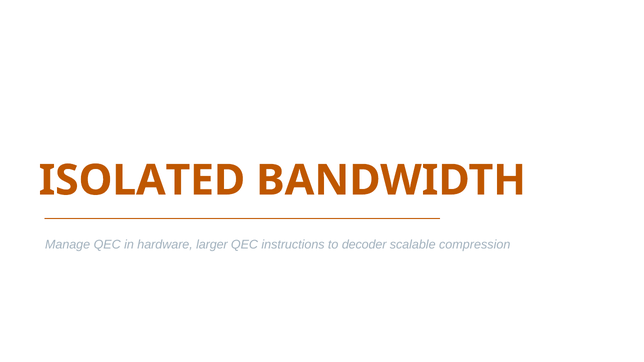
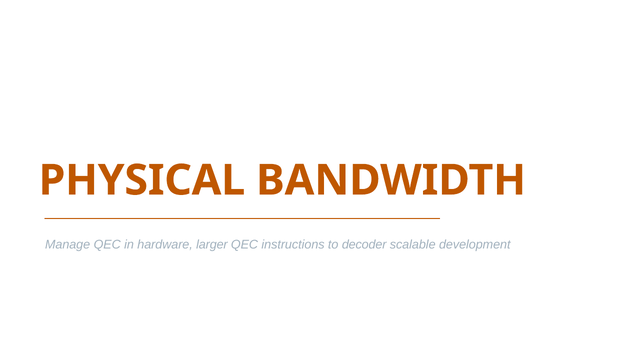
ISOLATED: ISOLATED -> PHYSICAL (142, 180)
compression: compression -> development (475, 245)
